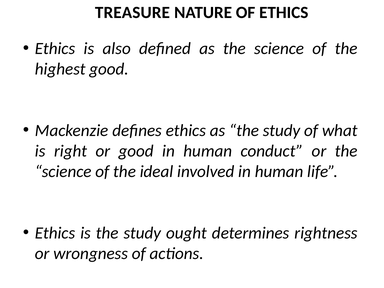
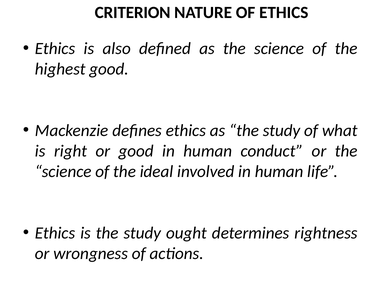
TREASURE: TREASURE -> CRITERION (133, 13)
